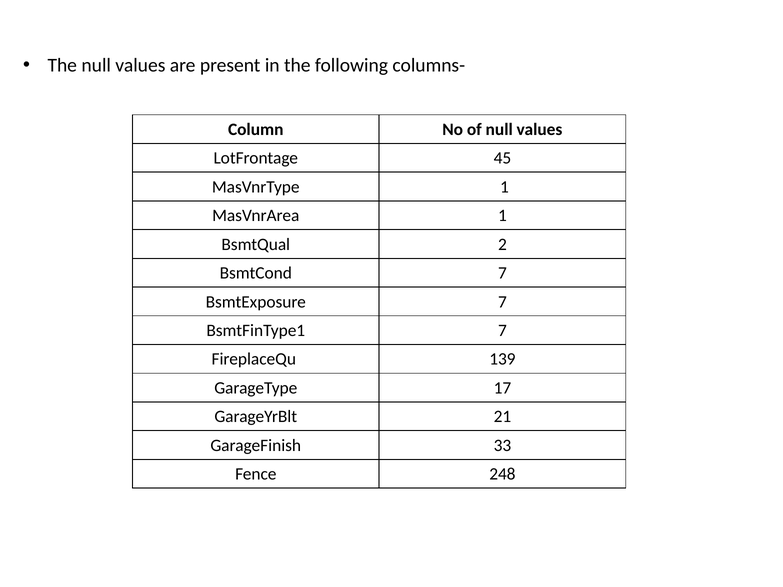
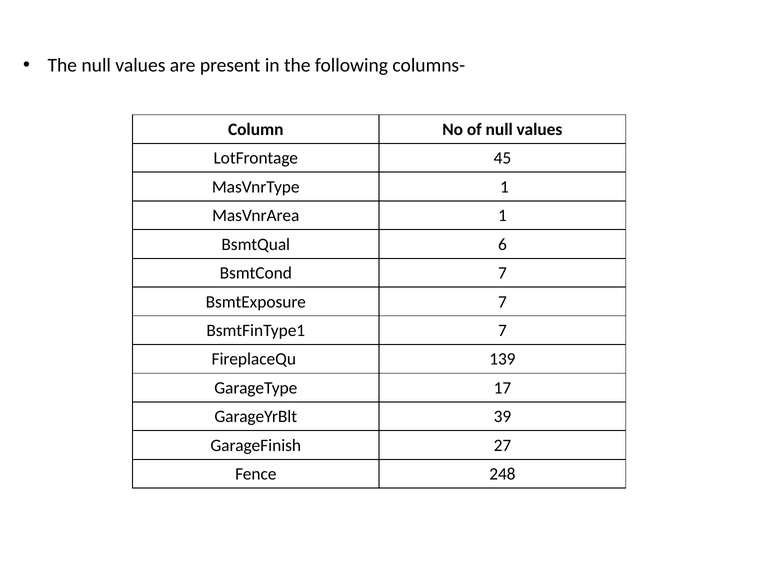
2: 2 -> 6 (502, 244)
21: 21 -> 39 (503, 417)
33: 33 -> 27 (503, 446)
